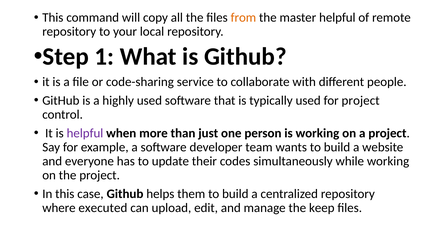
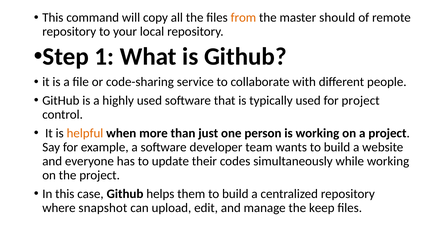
master helpful: helpful -> should (337, 18)
helpful colour: purple -> orange (85, 133)
executed: executed -> snapshot (103, 208)
